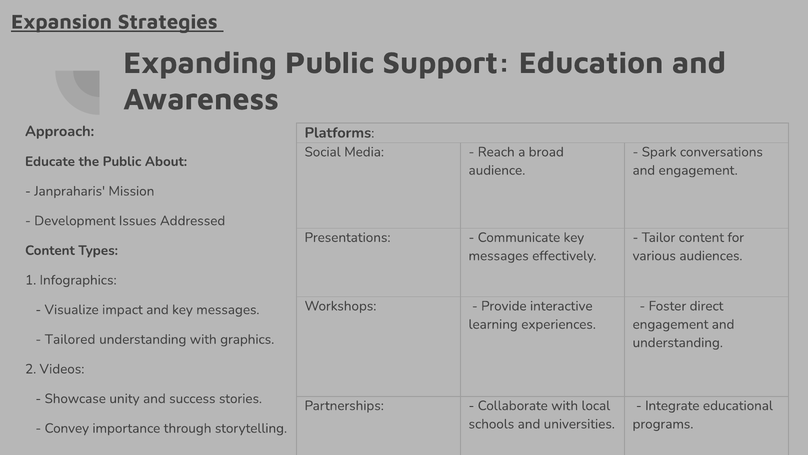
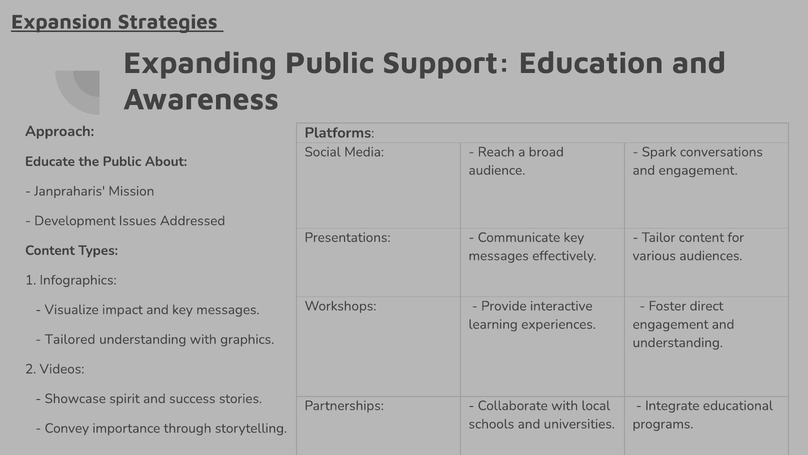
unity: unity -> spirit (124, 398)
